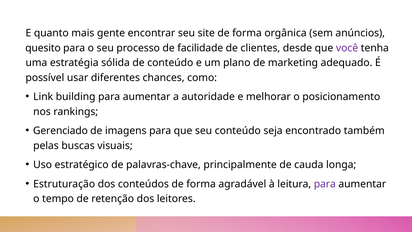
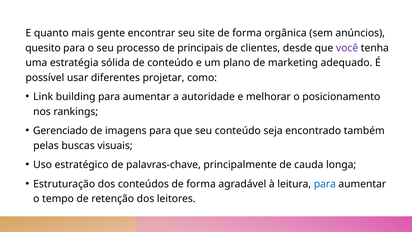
facilidade: facilidade -> principais (200, 48)
chances: chances -> projetar (164, 78)
para colour: purple -> blue (325, 184)
